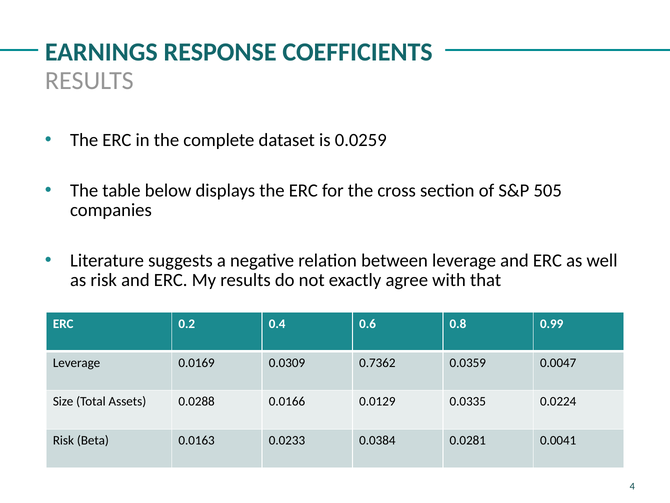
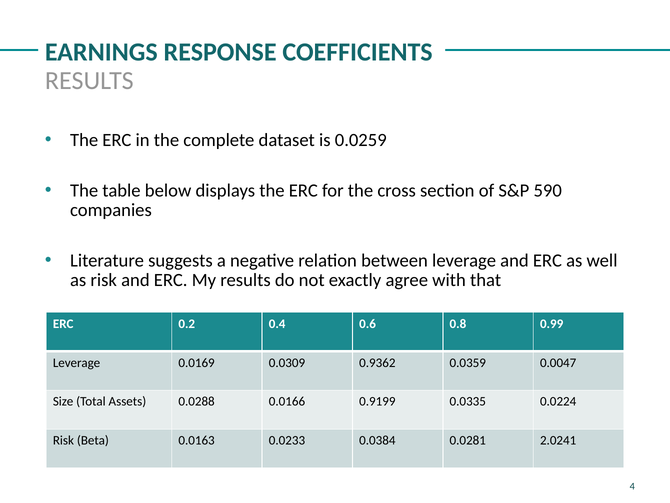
505: 505 -> 590 (548, 190)
0.7362: 0.7362 -> 0.9362 (377, 362)
0.0129: 0.0129 -> 0.9199 (377, 401)
0.0041: 0.0041 -> 2.0241 (558, 440)
